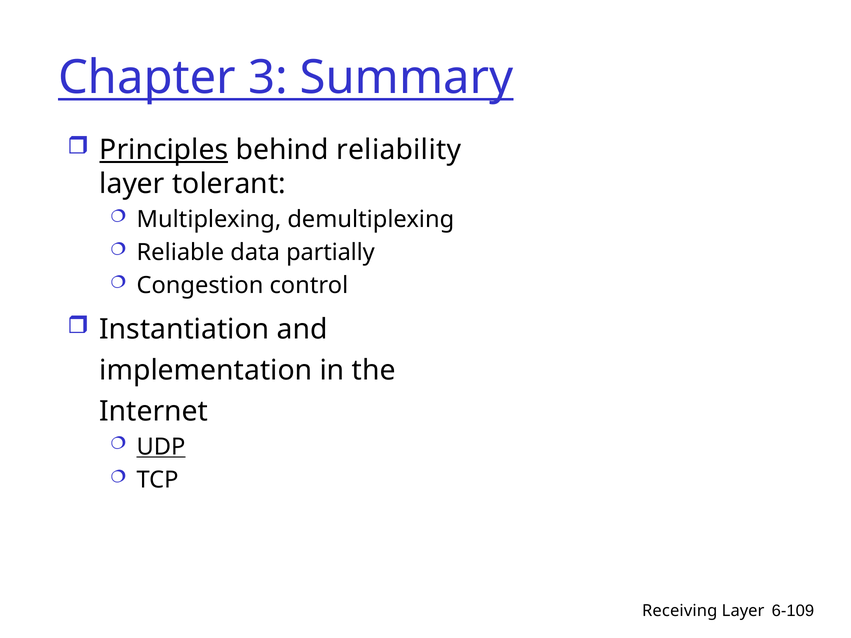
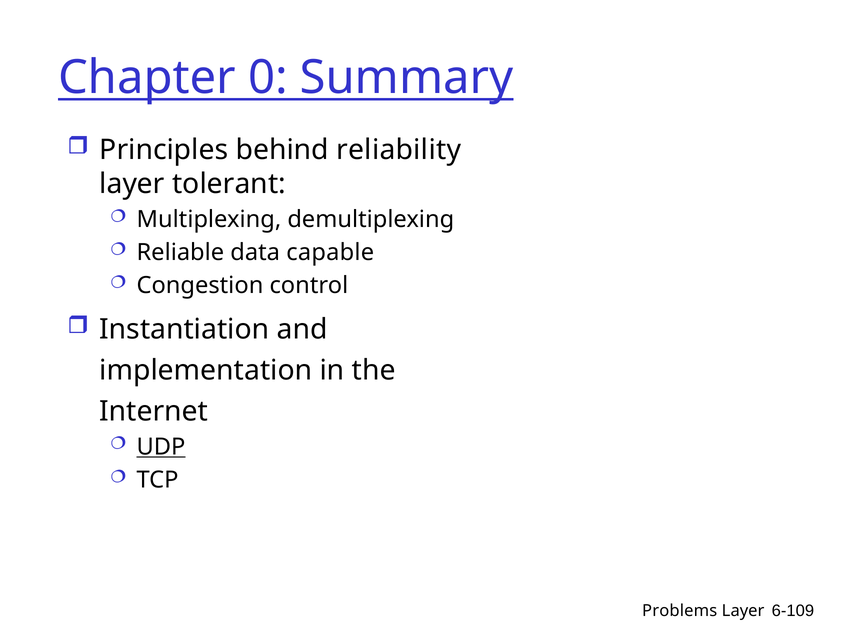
3: 3 -> 0 (268, 78)
Principles underline: present -> none (164, 150)
partially: partially -> capable (330, 253)
Receiving: Receiving -> Problems (680, 611)
